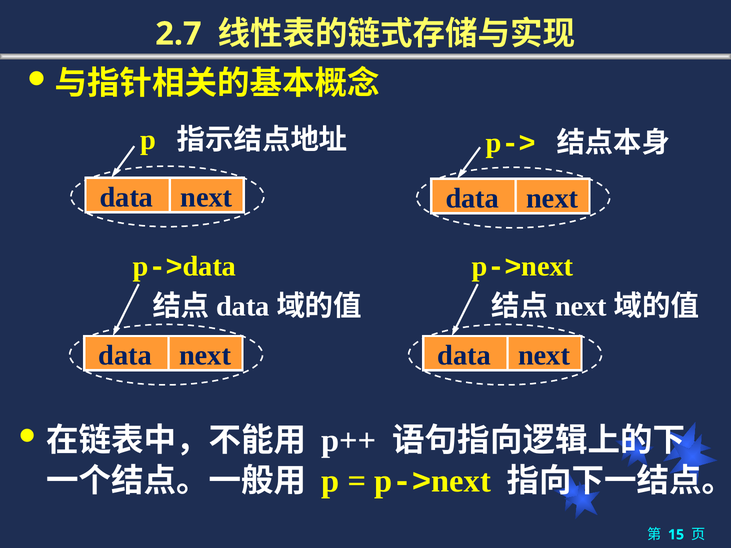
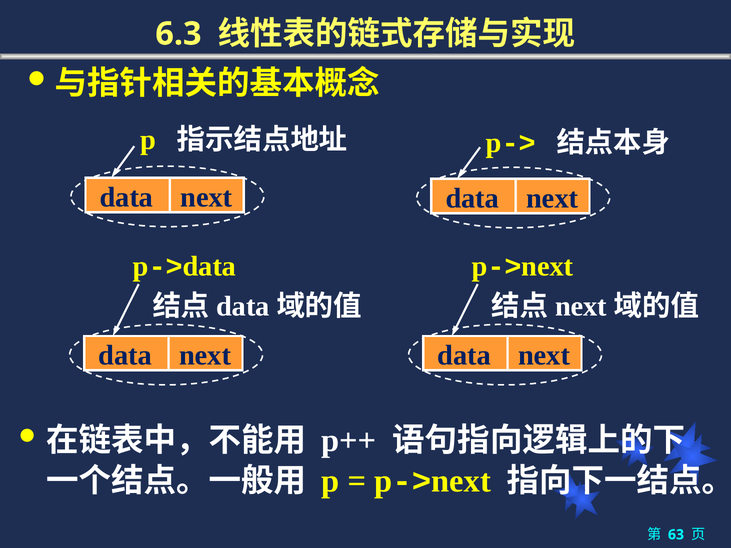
2.7: 2.7 -> 6.3 (178, 34)
15: 15 -> 63 (676, 535)
